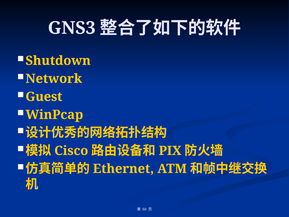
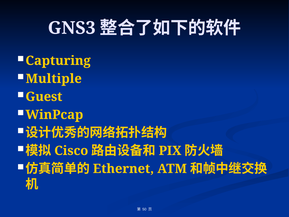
Shutdown: Shutdown -> Capturing (58, 61)
Network: Network -> Multiple (54, 79)
